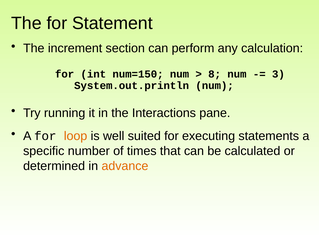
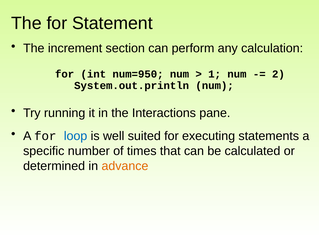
num=150: num=150 -> num=950 (138, 74)
8: 8 -> 1 (215, 74)
3: 3 -> 2 (278, 74)
loop colour: orange -> blue (76, 136)
